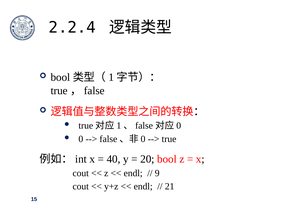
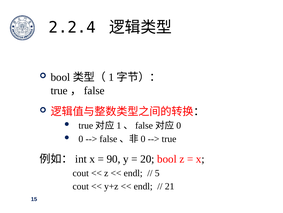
40: 40 -> 90 (114, 159)
9: 9 -> 5 (157, 173)
